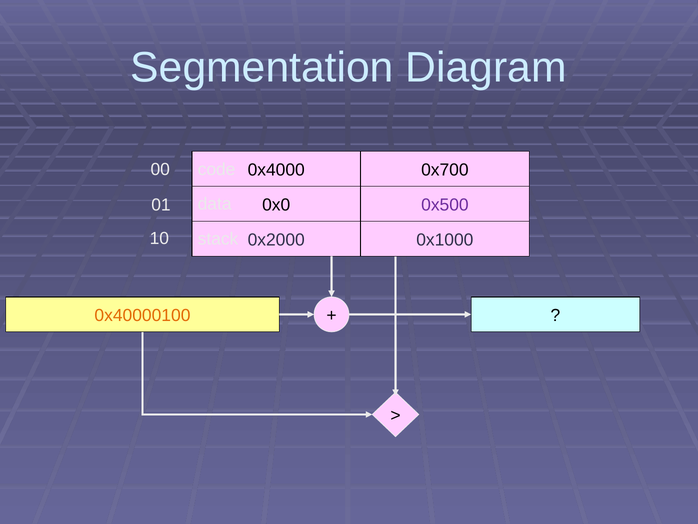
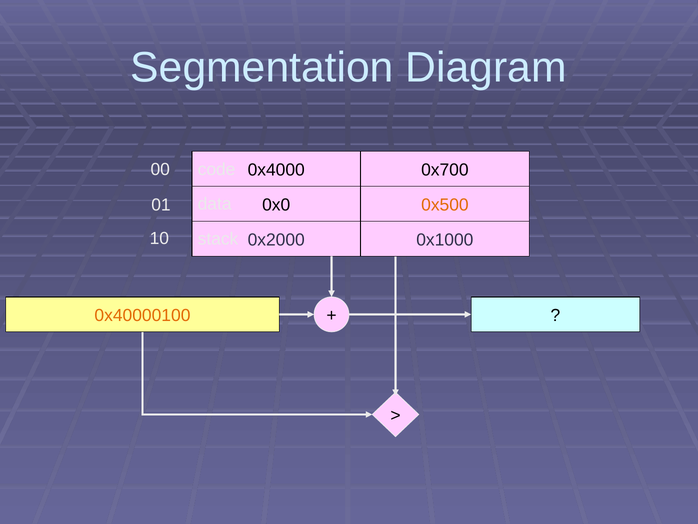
0x500 colour: purple -> orange (445, 205)
